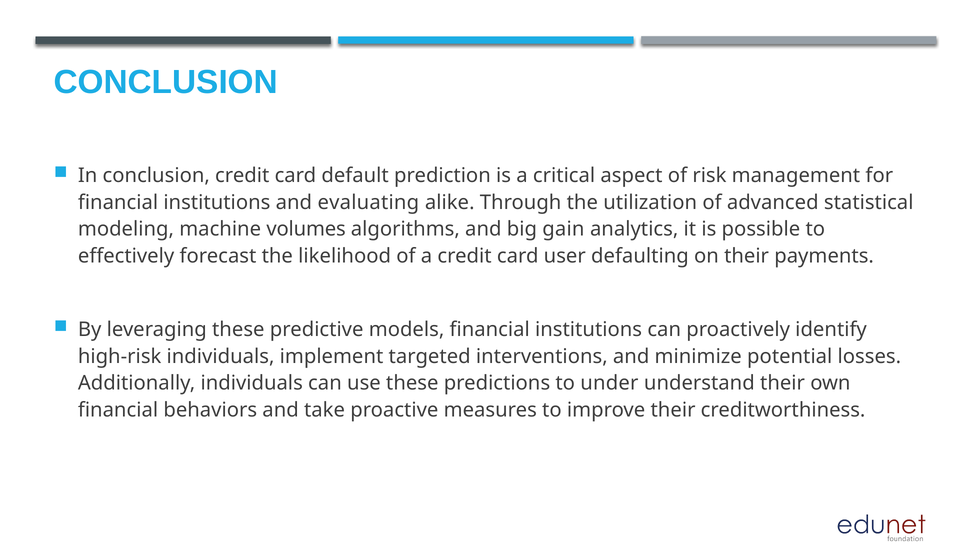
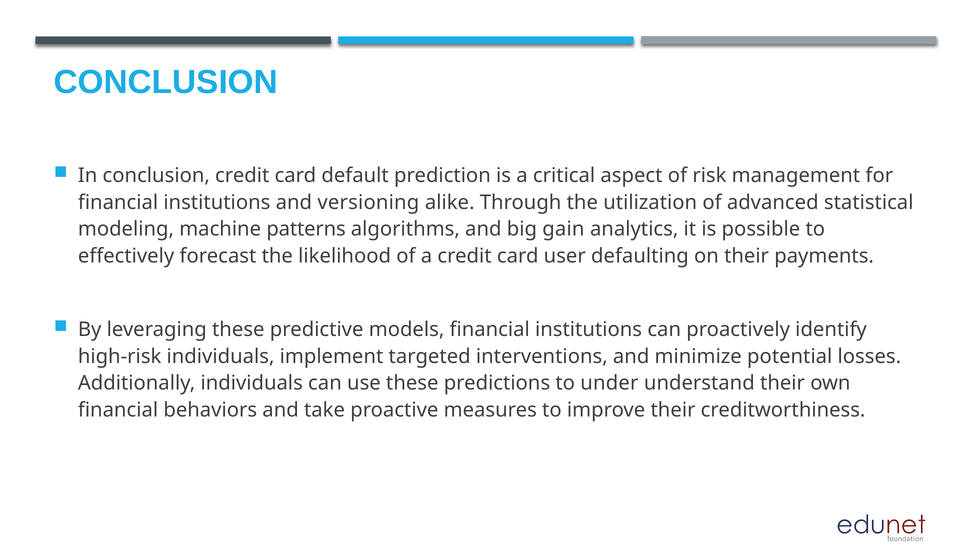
evaluating: evaluating -> versioning (368, 202)
volumes: volumes -> patterns (306, 229)
